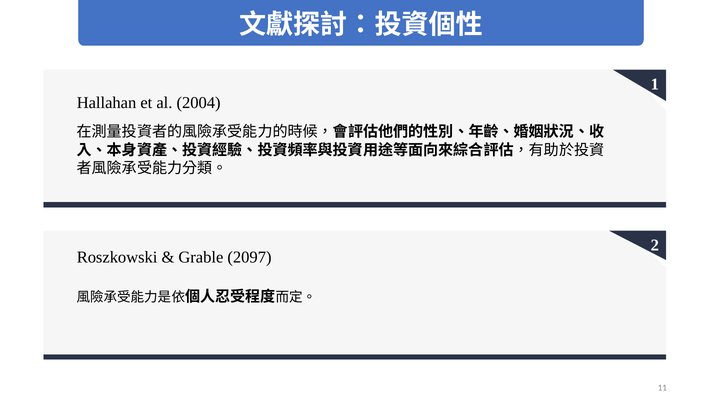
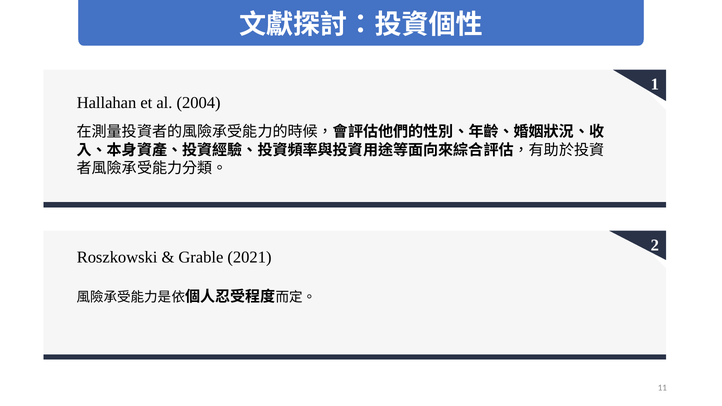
2097: 2097 -> 2021 (250, 257)
